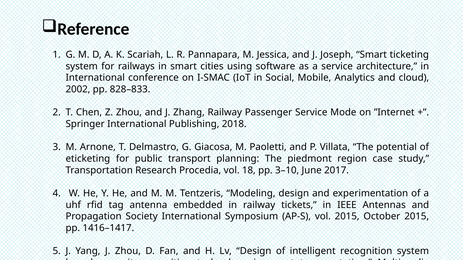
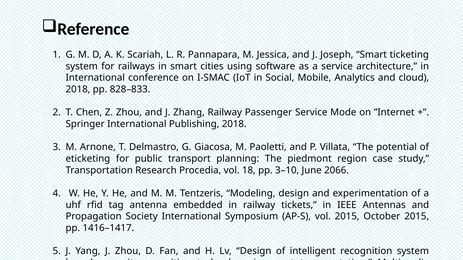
2002: 2002 -> 2018 (78, 89)
2017: 2017 -> 2066 (337, 171)
